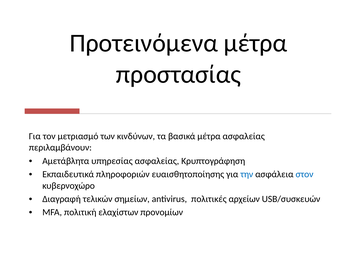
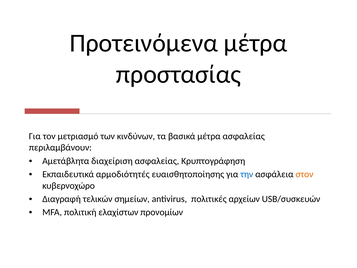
υπηρεσίας: υπηρεσίας -> διαχείριση (112, 161)
πληροφοριών: πληροφοριών -> αρμοδιότητές (123, 174)
στον colour: blue -> orange (305, 174)
